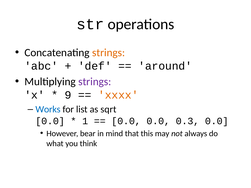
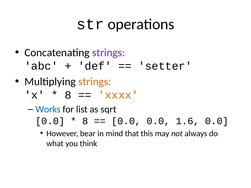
strings colour: orange -> purple (109, 53)
around: around -> setter (165, 66)
strings colour: purple -> orange (95, 82)
9: 9 -> 8 (68, 95)
1: 1 -> 8 (85, 121)
0.3: 0.3 -> 1.6 (187, 121)
